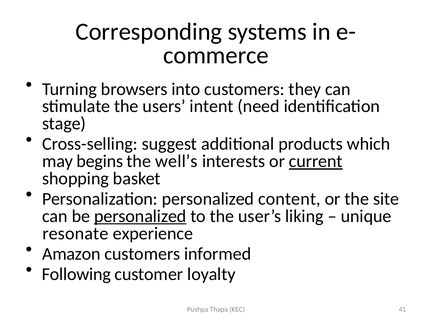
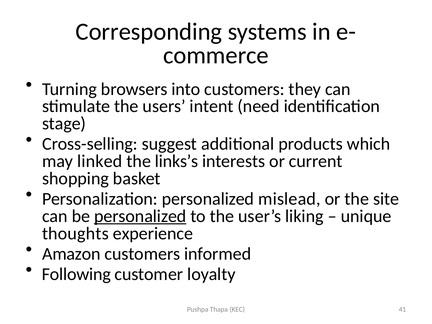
begins: begins -> linked (100, 161)
well’s: well’s -> links’s (177, 161)
current underline: present -> none (316, 161)
content: content -> mislead (289, 199)
resonate: resonate -> thoughts (75, 233)
